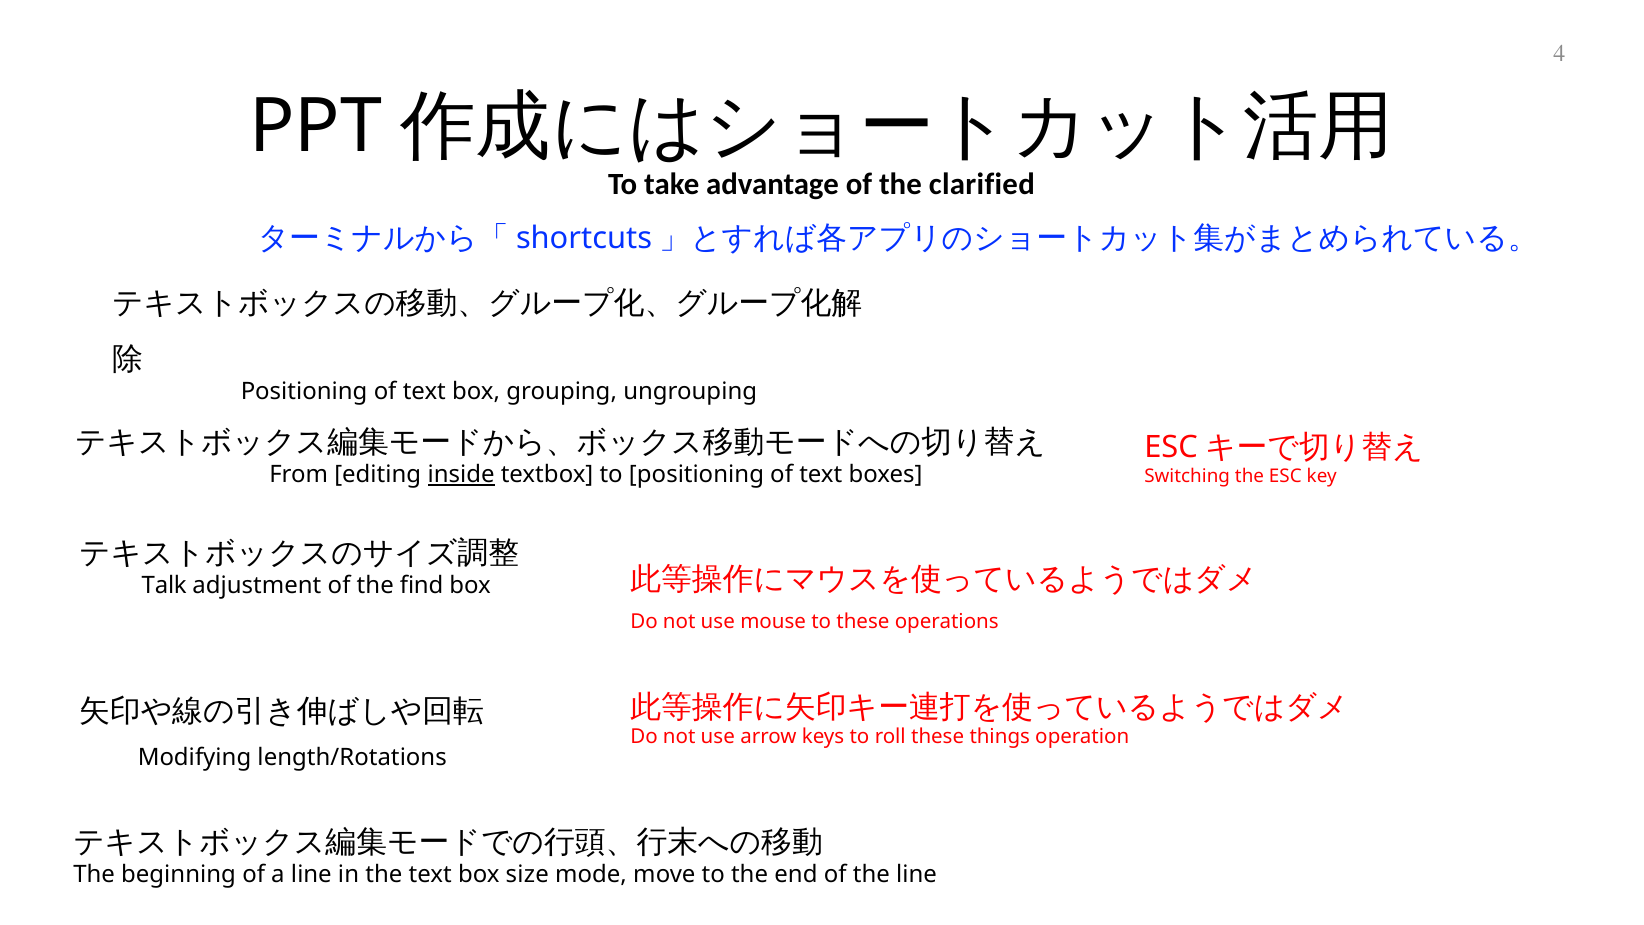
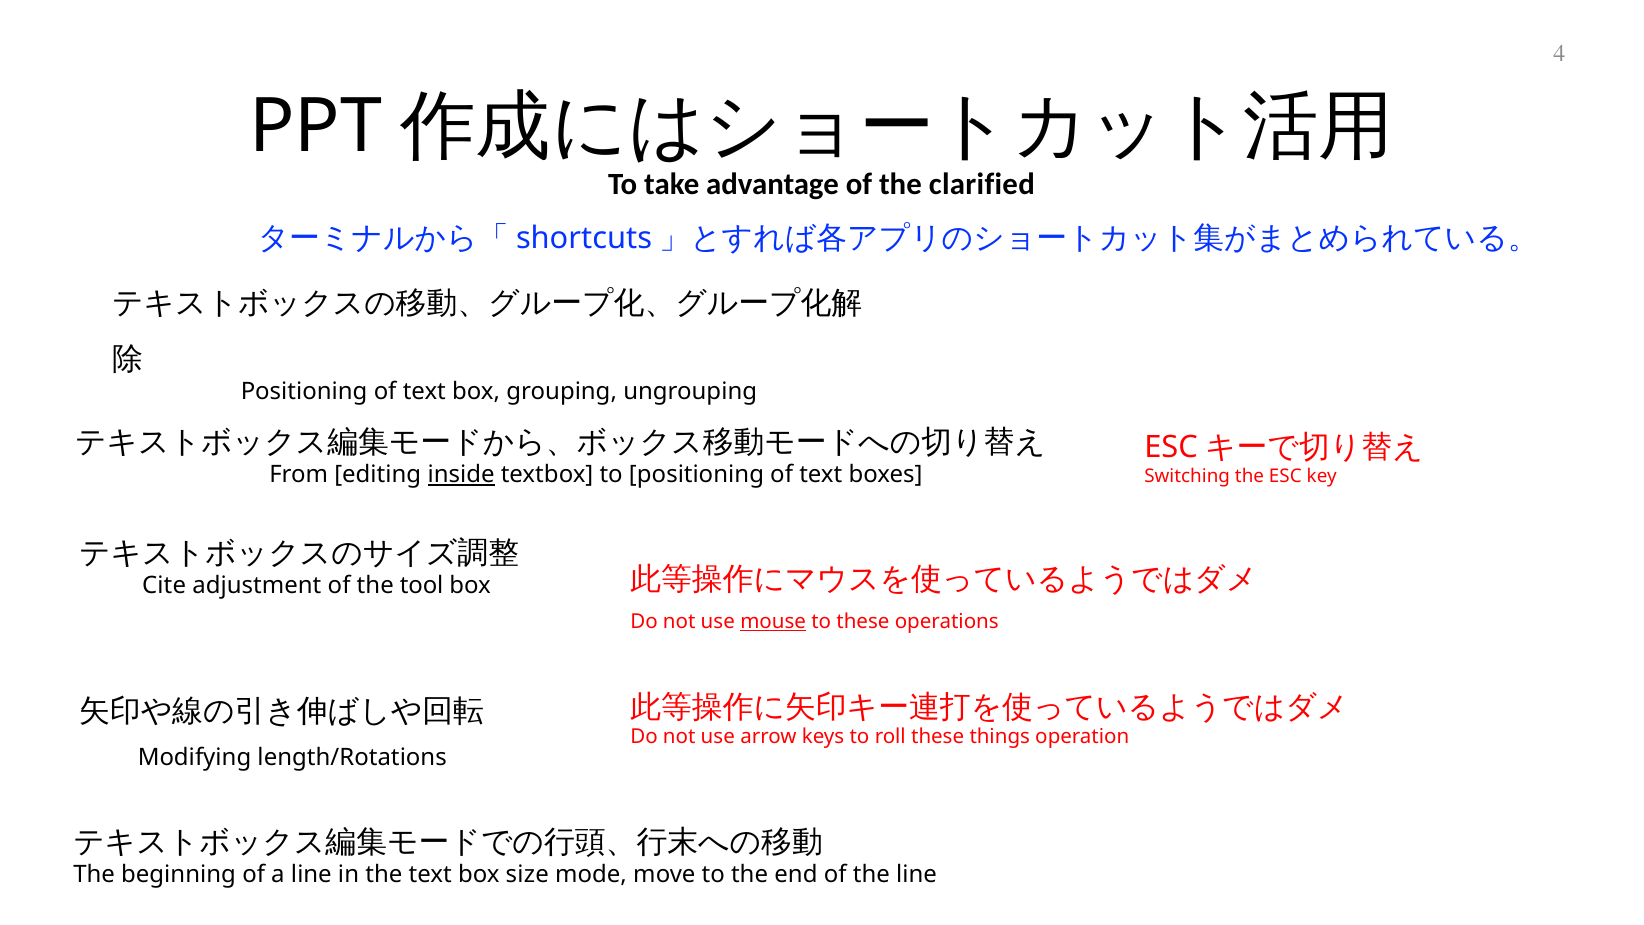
Talk: Talk -> Cite (164, 585)
find: find -> tool (422, 585)
mouse underline: none -> present (773, 622)
